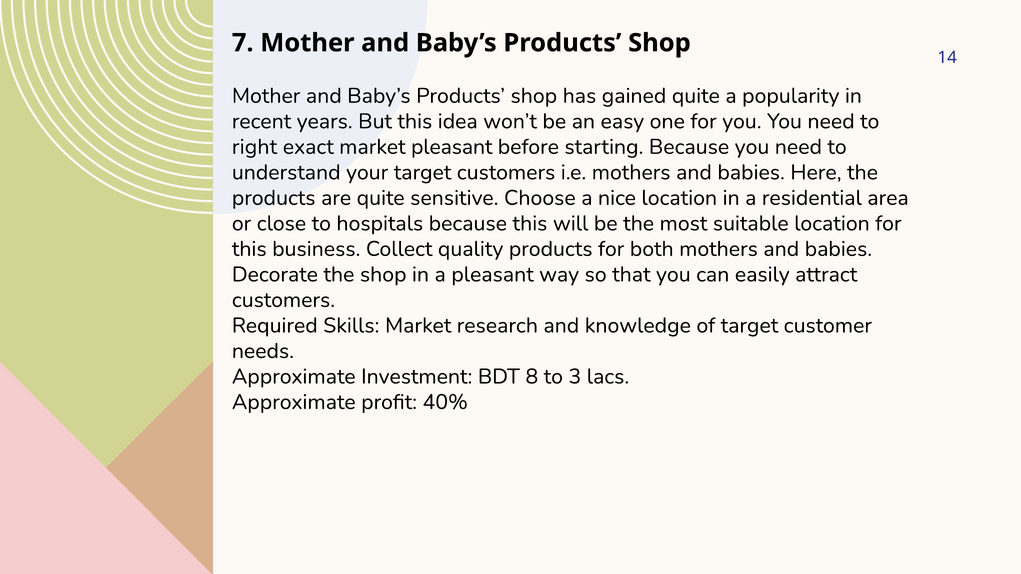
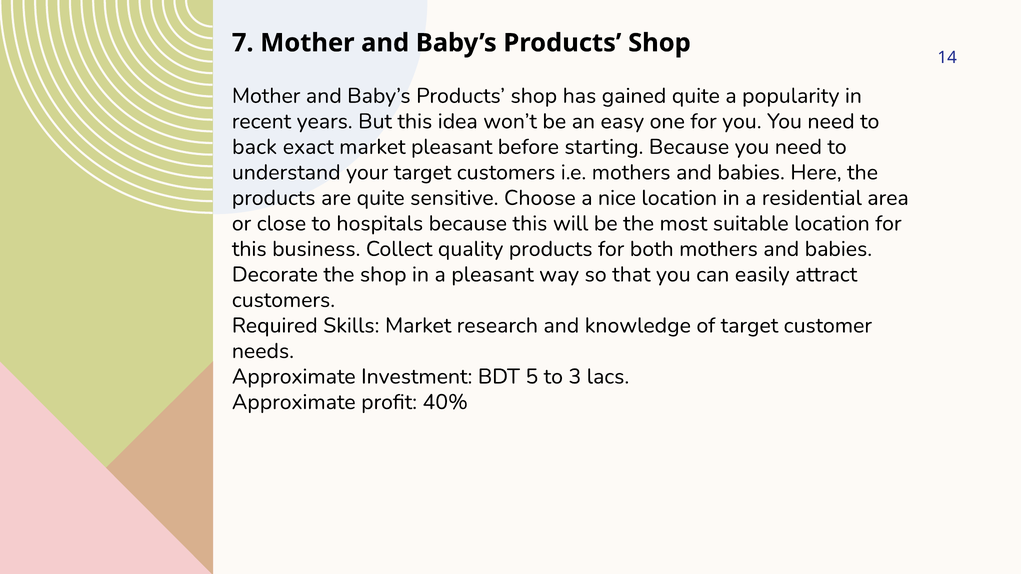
right: right -> back (254, 147)
8: 8 -> 5 (532, 377)
